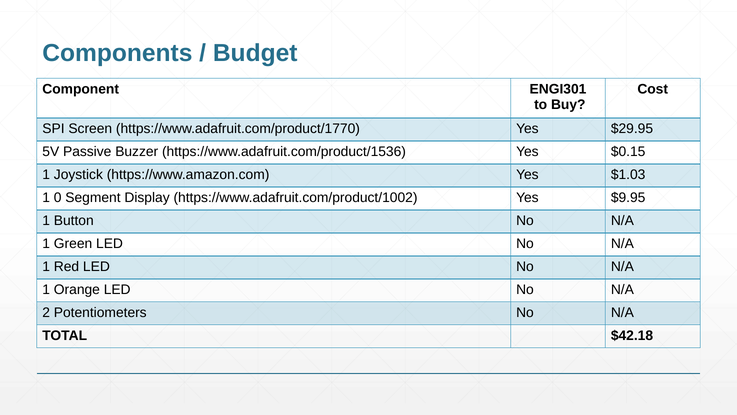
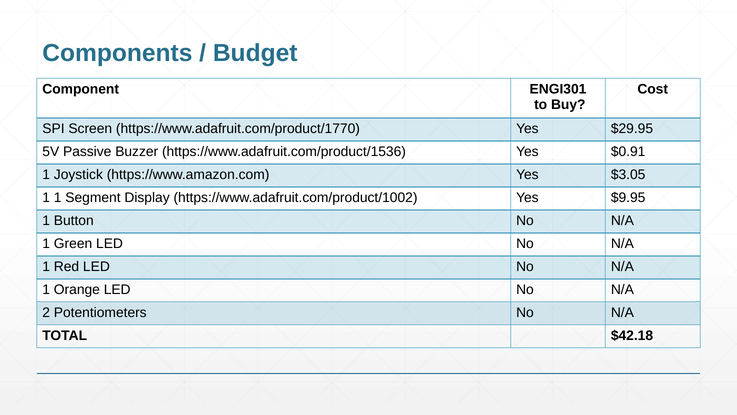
$0.15: $0.15 -> $0.91 (628, 152)
$1.03: $1.03 -> $3.05 (628, 175)
1 0: 0 -> 1 (58, 198)
